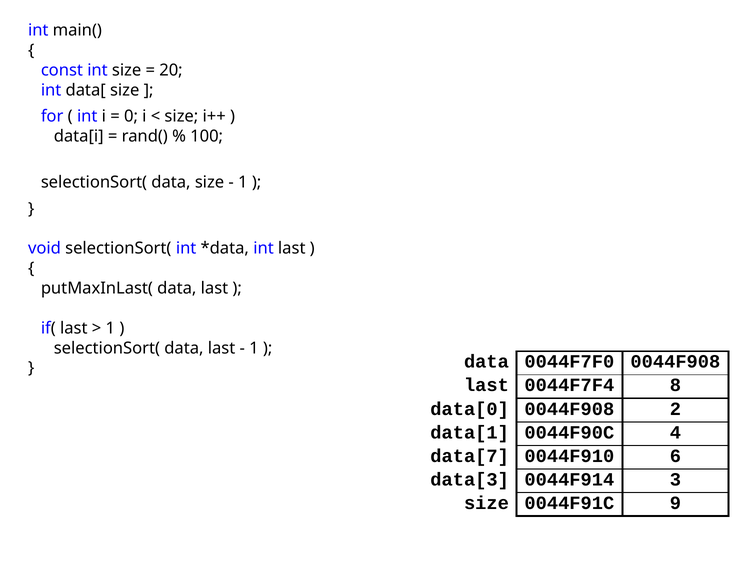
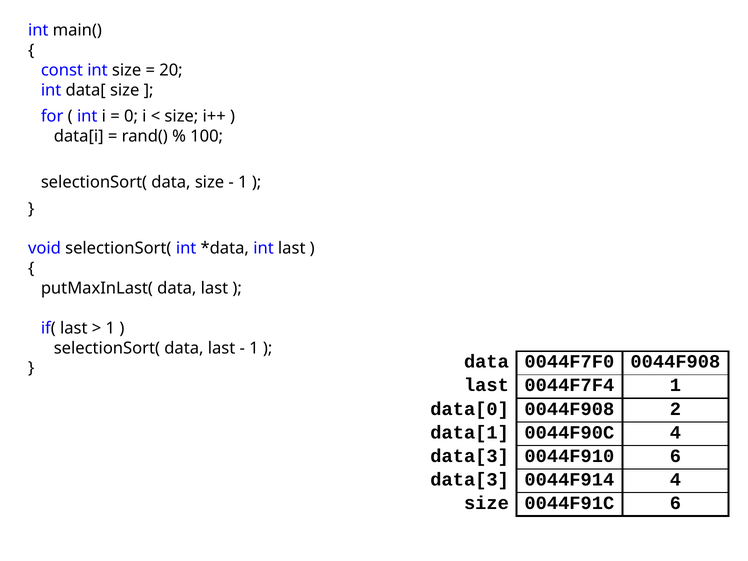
0044F7F4 8: 8 -> 1 (675, 385)
data[7: data[7 -> data[3 (470, 456)
0044F914 3: 3 -> 4 (675, 480)
0044F91C 9: 9 -> 6 (675, 503)
